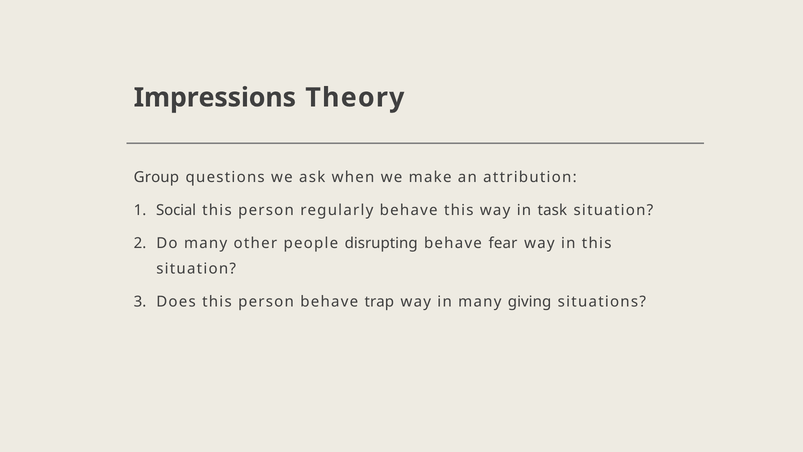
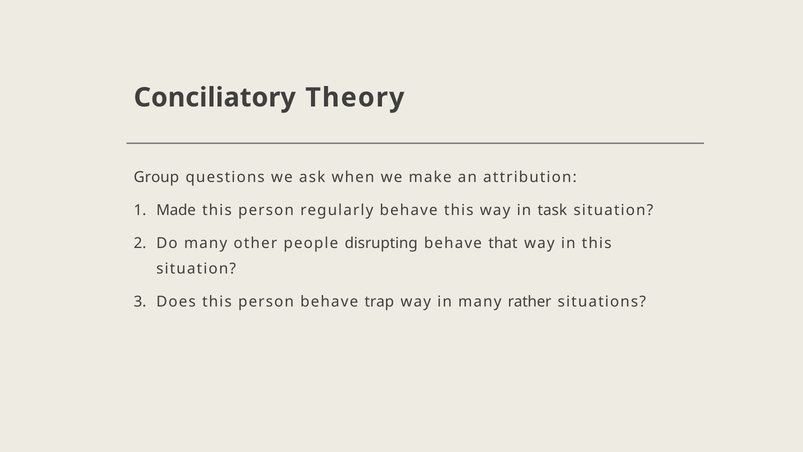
Impressions: Impressions -> Conciliatory (215, 97)
Social: Social -> Made (176, 210)
fear: fear -> that (503, 243)
giving: giving -> rather (530, 301)
